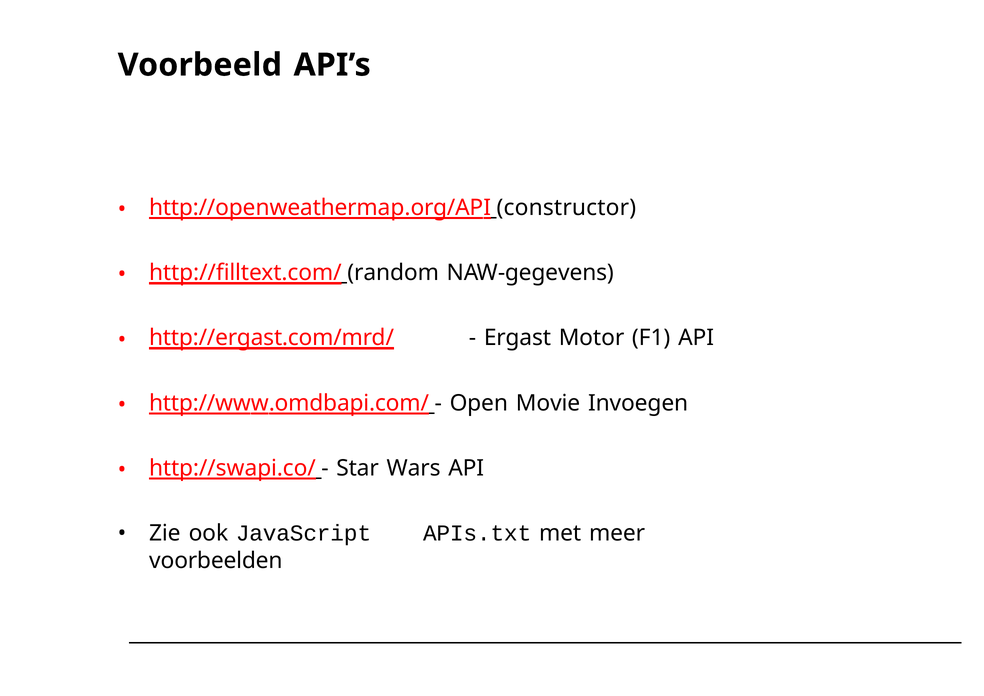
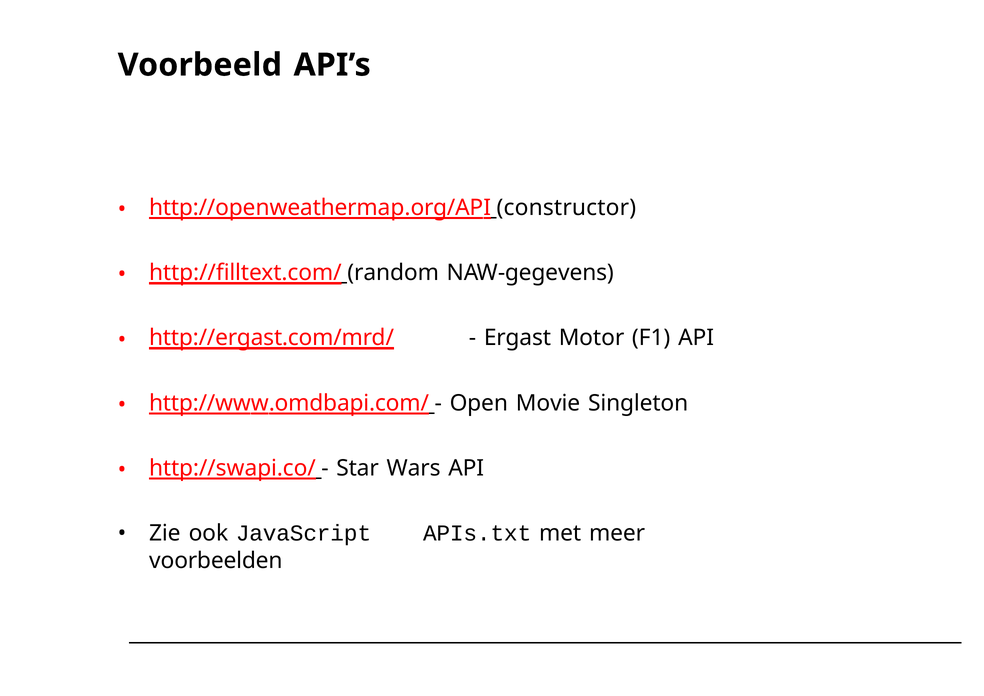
Invoegen: Invoegen -> Singleton (638, 403)
